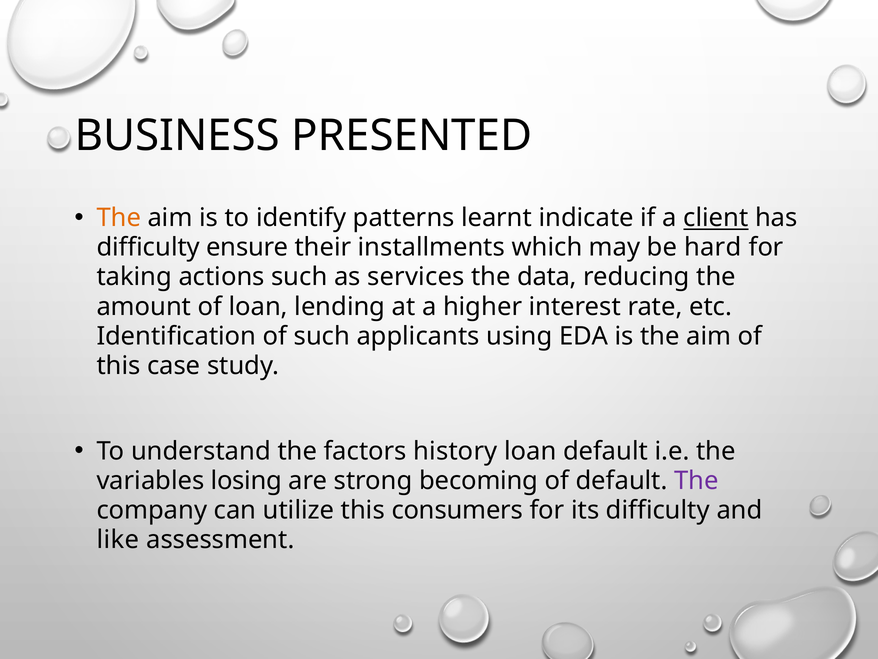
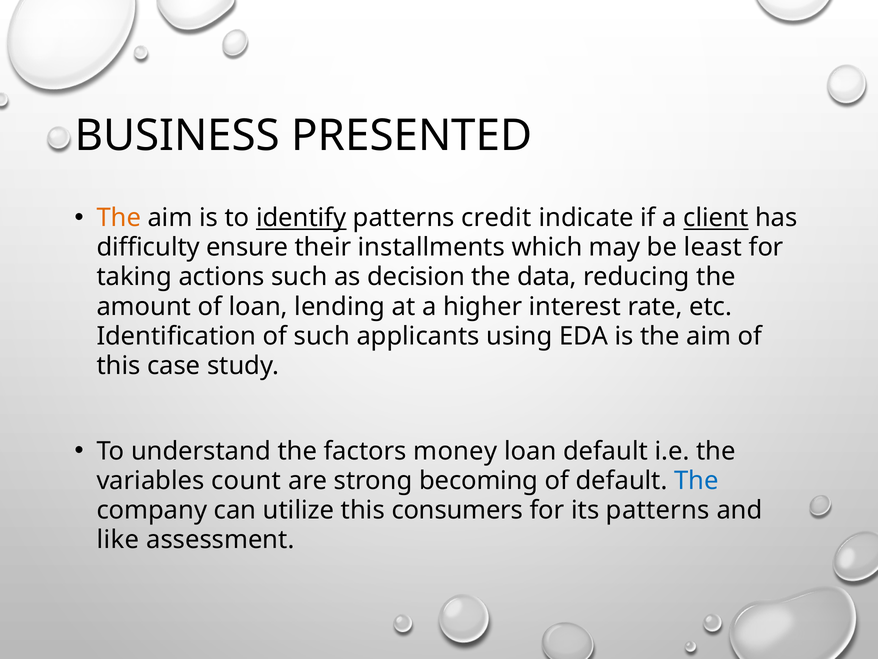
identify underline: none -> present (301, 218)
learnt: learnt -> credit (496, 218)
hard: hard -> least (713, 247)
services: services -> decision (416, 277)
history: history -> money (455, 451)
losing: losing -> count (246, 481)
The colour: purple -> blue (696, 481)
its difficulty: difficulty -> patterns (658, 510)
